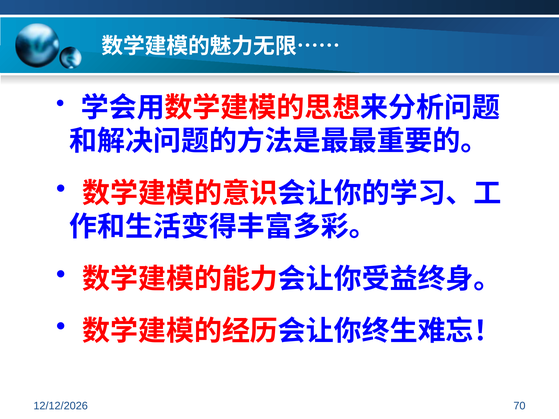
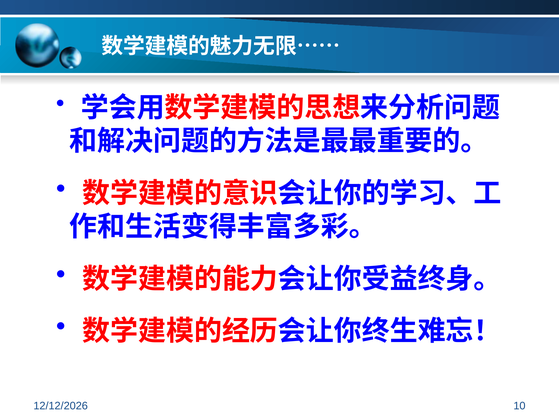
70: 70 -> 10 (519, 406)
